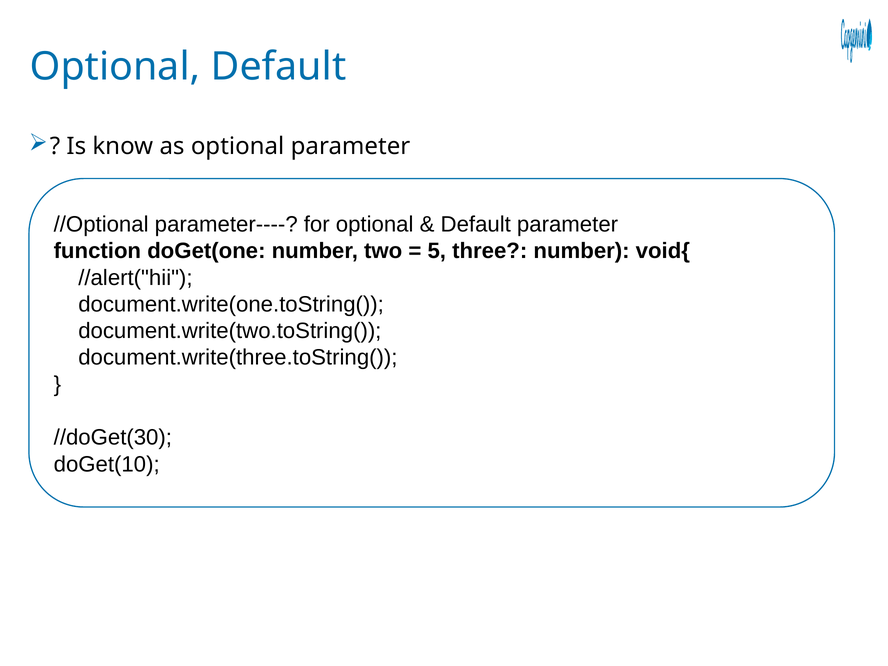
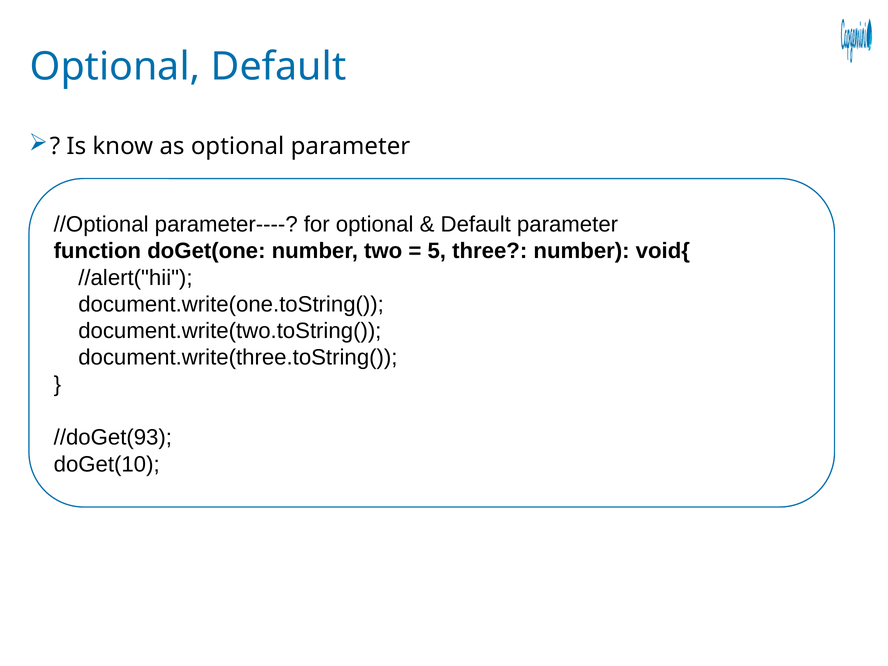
//doGet(30: //doGet(30 -> //doGet(93 (113, 438)
